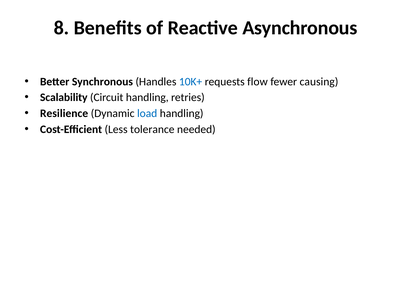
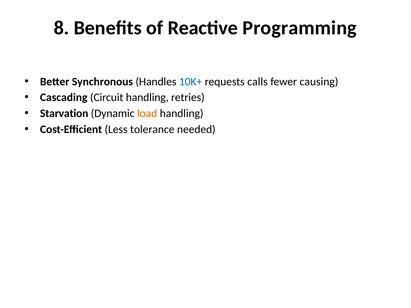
Asynchronous: Asynchronous -> Programming (300, 28)
flow: flow -> calls (257, 82)
Scalability: Scalability -> Cascading (64, 98)
Resilience: Resilience -> Starvation (64, 114)
load colour: blue -> orange (147, 114)
